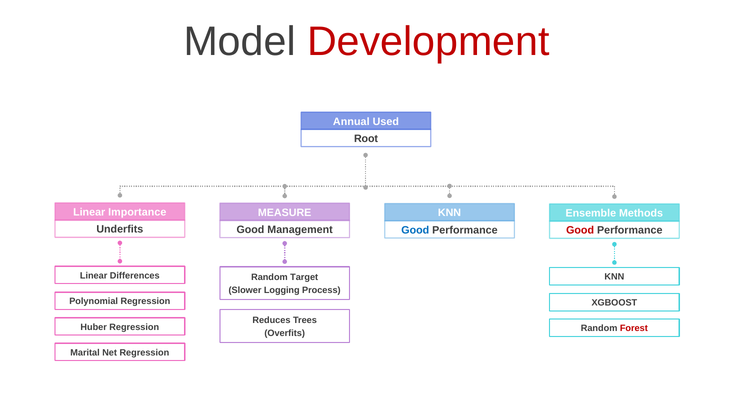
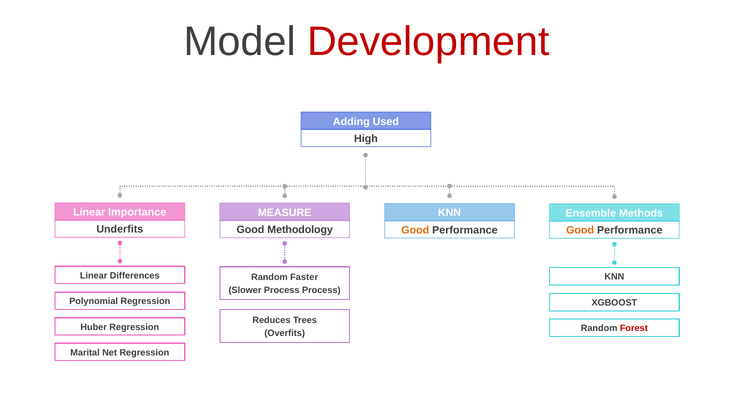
Annual: Annual -> Adding (351, 121)
Root: Root -> High (366, 139)
Management: Management -> Methodology (300, 230)
Good colour: blue -> orange (415, 230)
Good colour: red -> orange (580, 230)
Target: Target -> Faster (304, 277)
Slower Logging: Logging -> Process (282, 290)
